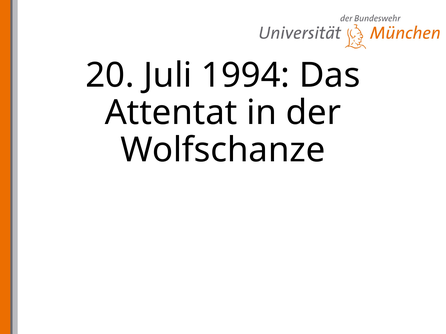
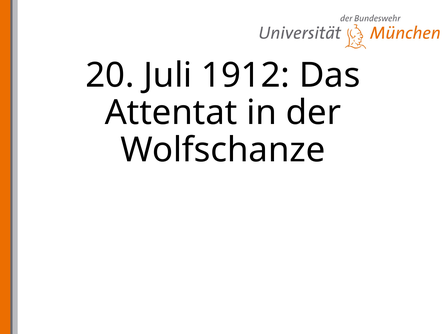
1994: 1994 -> 1912 (246, 75)
